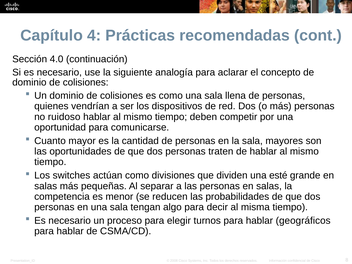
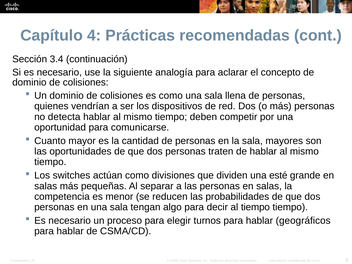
4.0: 4.0 -> 3.4 (57, 59)
ruidoso: ruidoso -> detecta (64, 117)
al misma: misma -> tiempo (255, 207)
